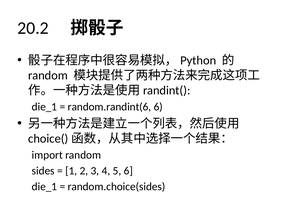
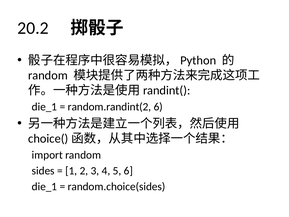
random.randint(6: random.randint(6 -> random.randint(2 (109, 107)
